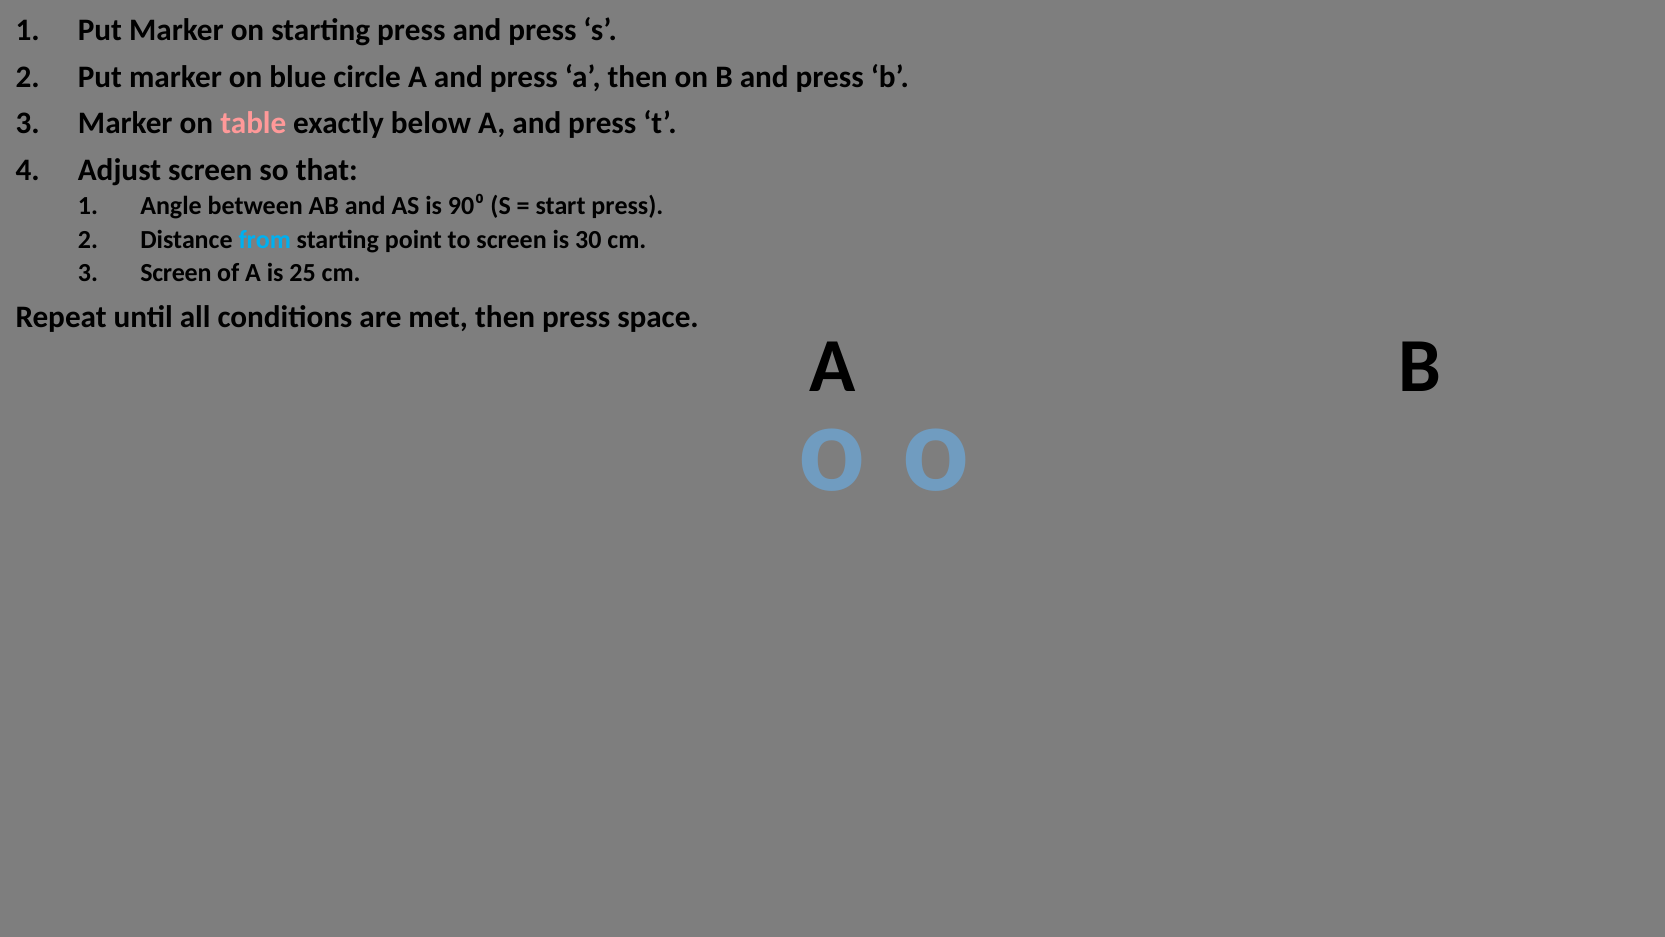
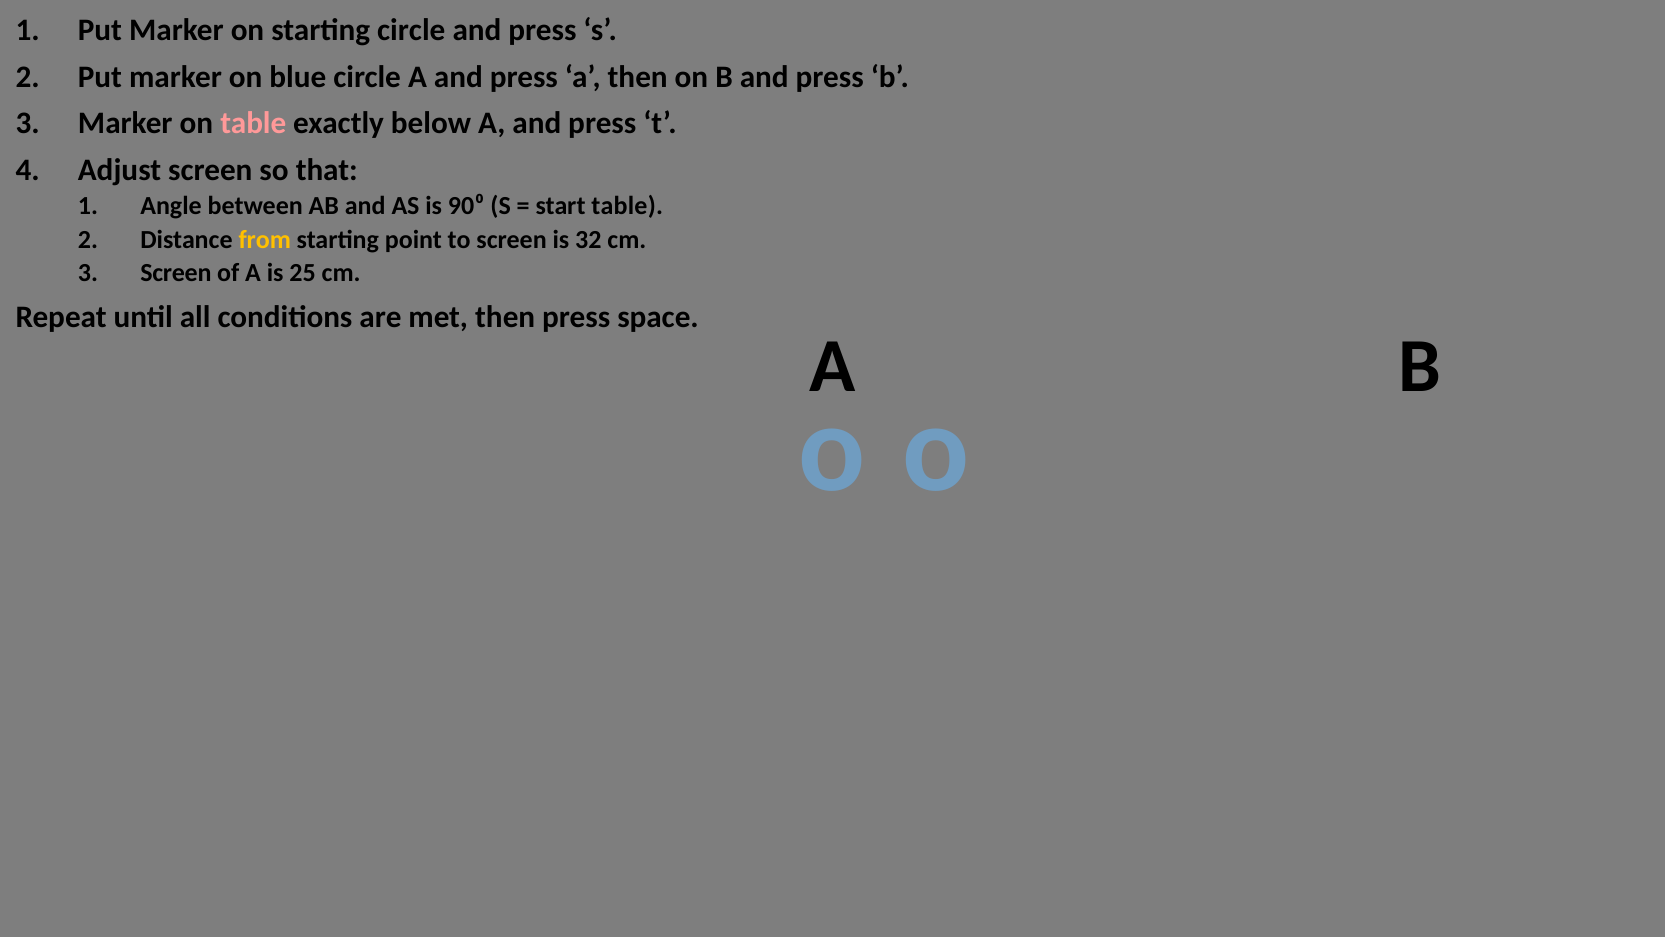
starting press: press -> circle (411, 30)
start press: press -> table (627, 206)
from colour: light blue -> yellow (265, 240)
30: 30 -> 32 (588, 240)
